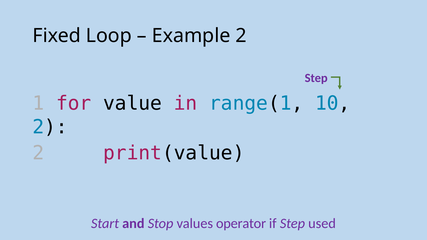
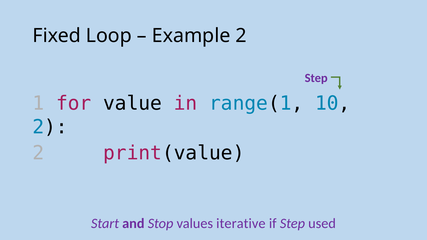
operator: operator -> iterative (241, 224)
